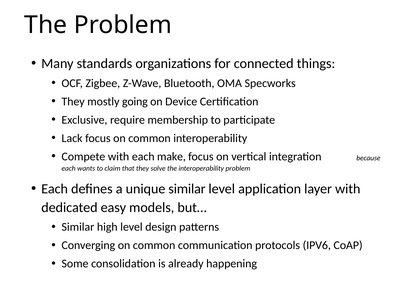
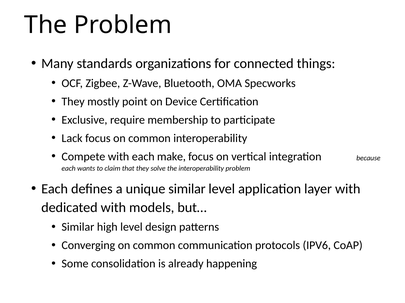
going: going -> point (135, 102)
dedicated easy: easy -> with (113, 208)
